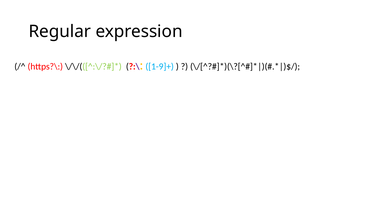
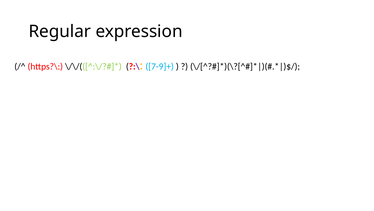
1-9]+: 1-9]+ -> 7-9]+ (160, 66)
